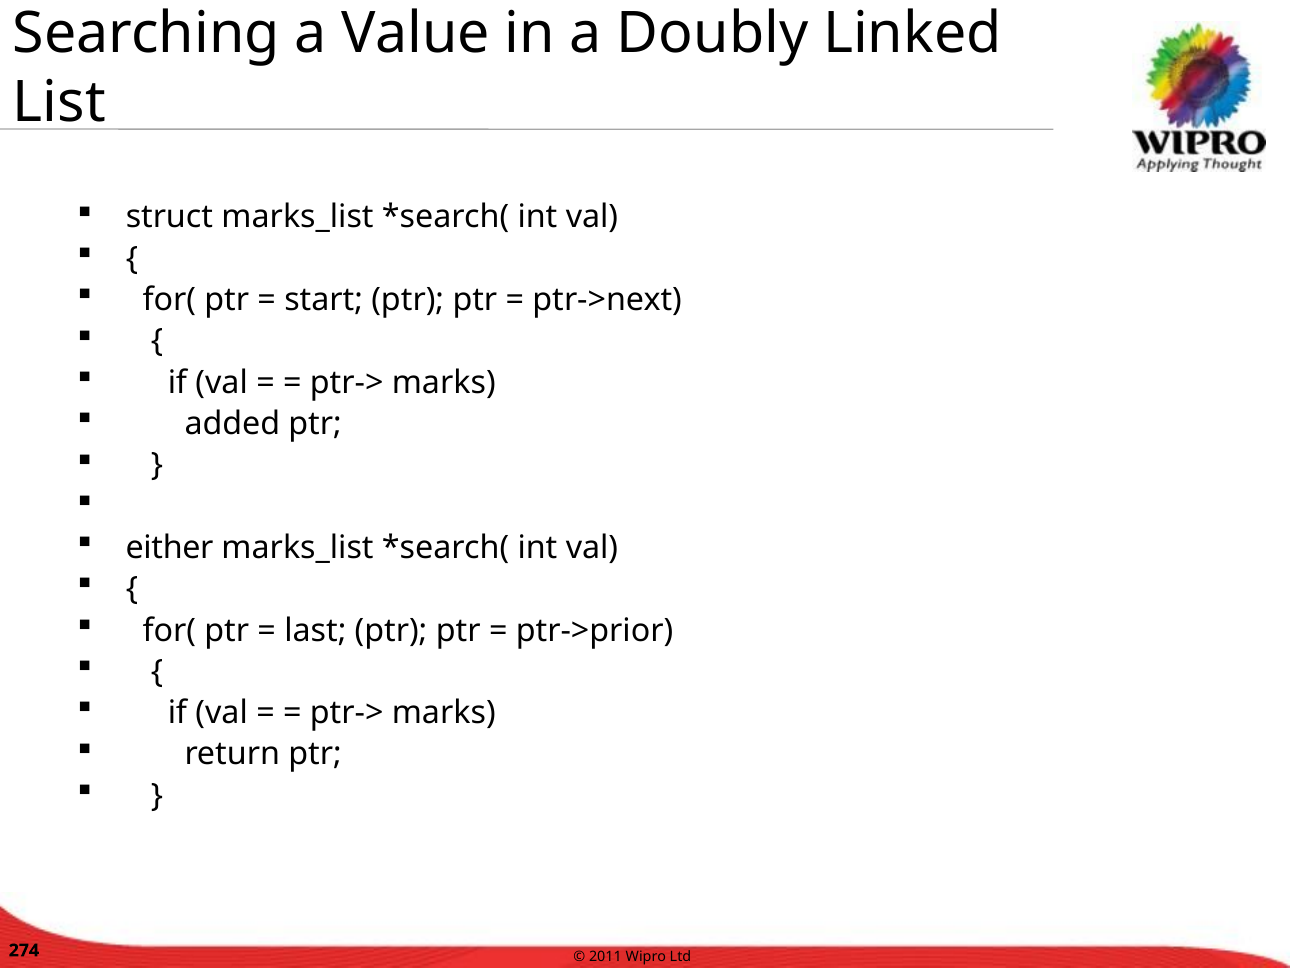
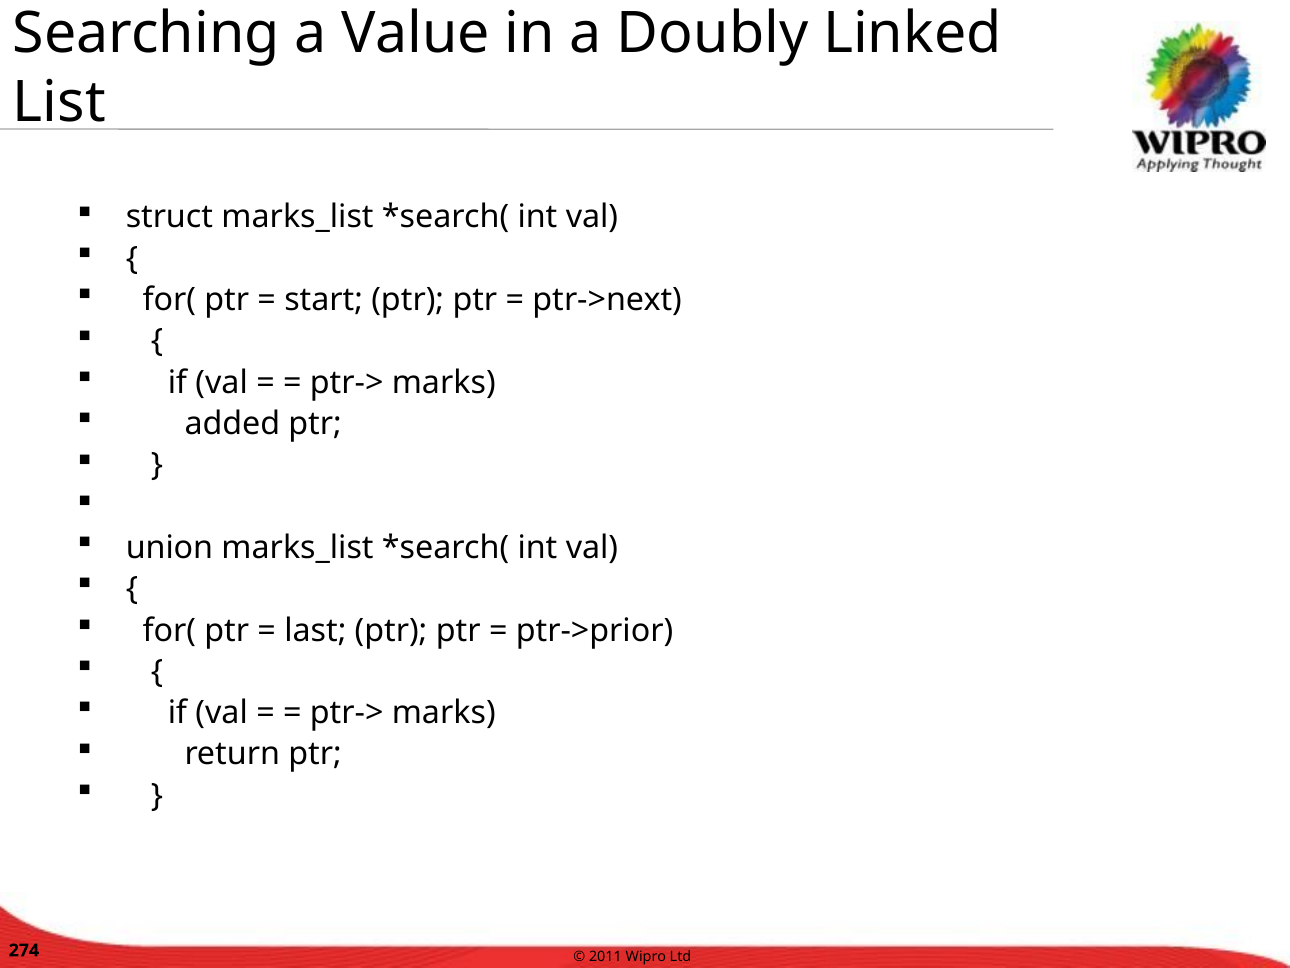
either: either -> union (169, 548)
